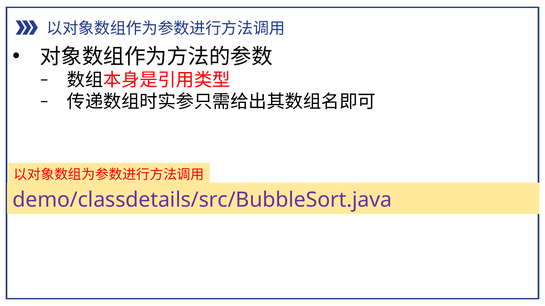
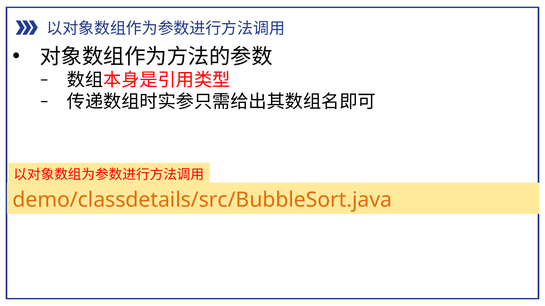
demo/classdetails/src/BubbleSort.java colour: purple -> orange (202, 200)
